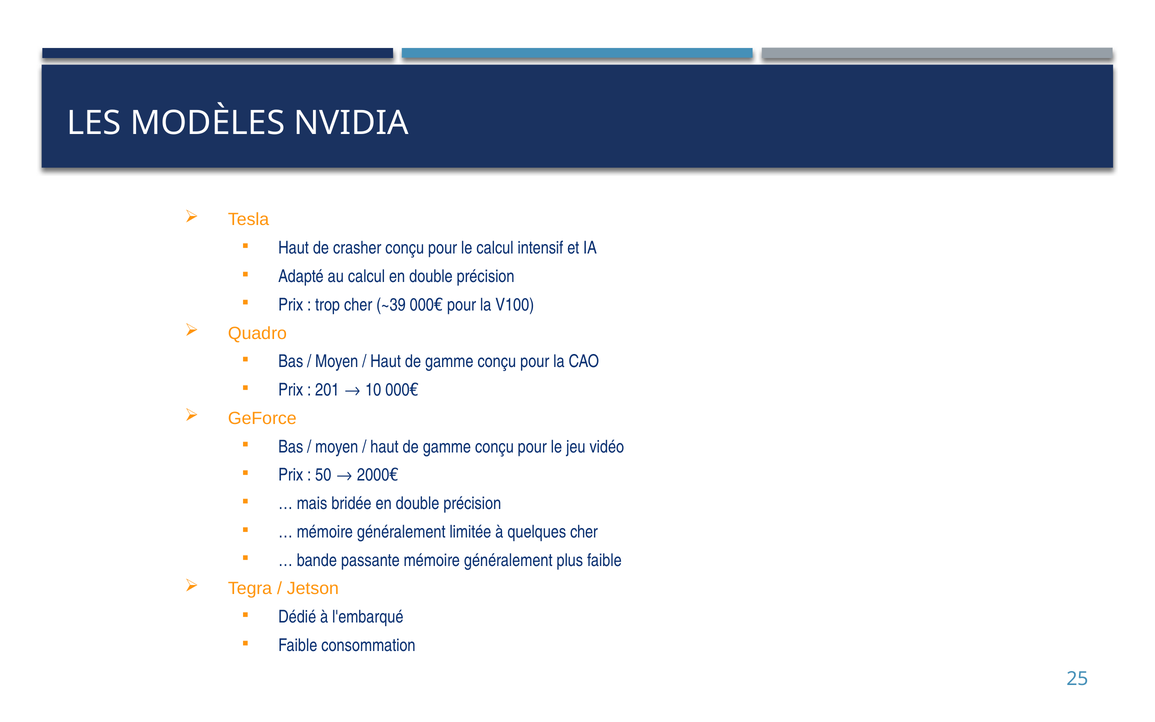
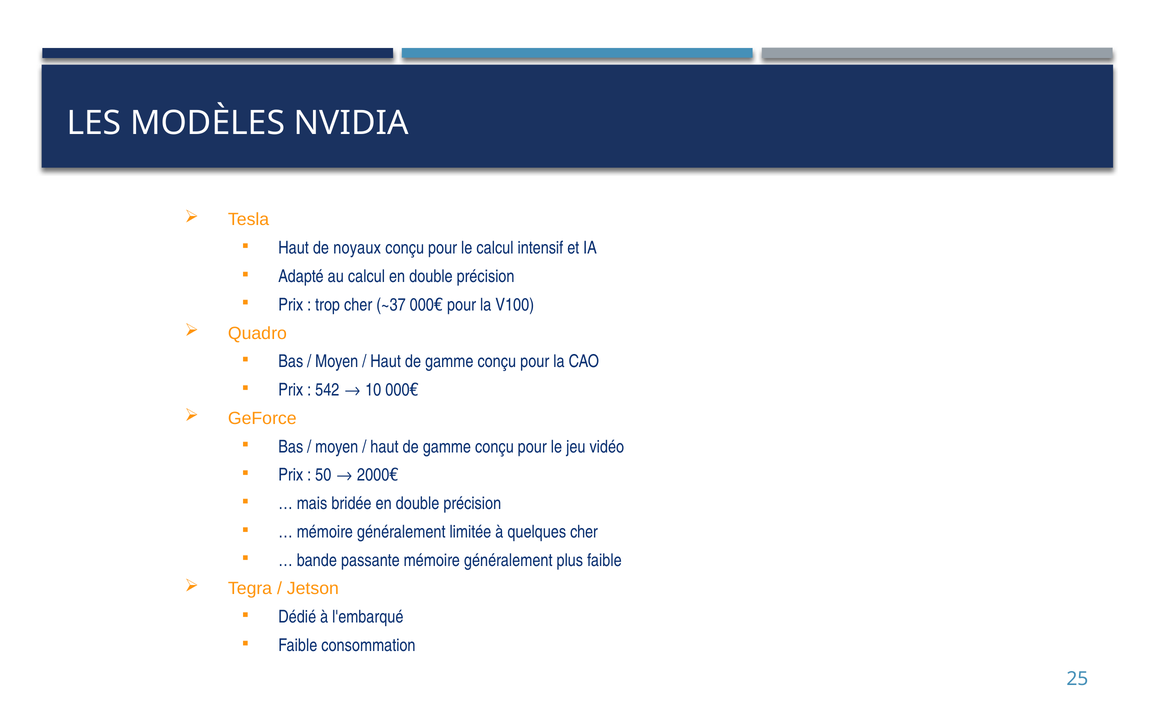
crasher: crasher -> noyaux (357, 248)
~39: ~39 -> ~37 (391, 305)
201: 201 -> 542 (327, 390)
